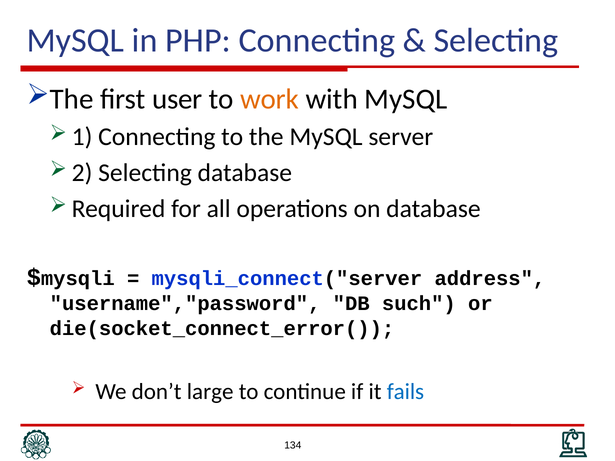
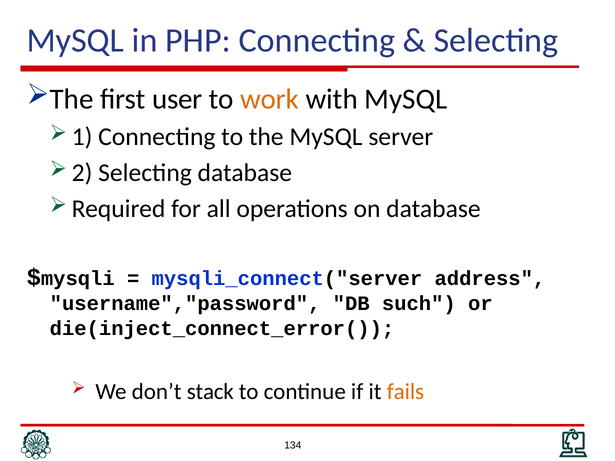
die(socket_connect_error(: die(socket_connect_error( -> die(inject_connect_error( (222, 328)
large: large -> stack (210, 392)
fails colour: blue -> orange (405, 392)
